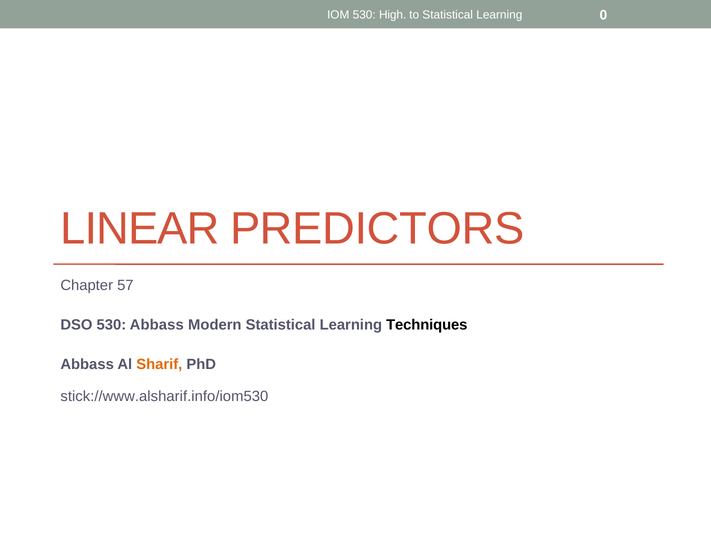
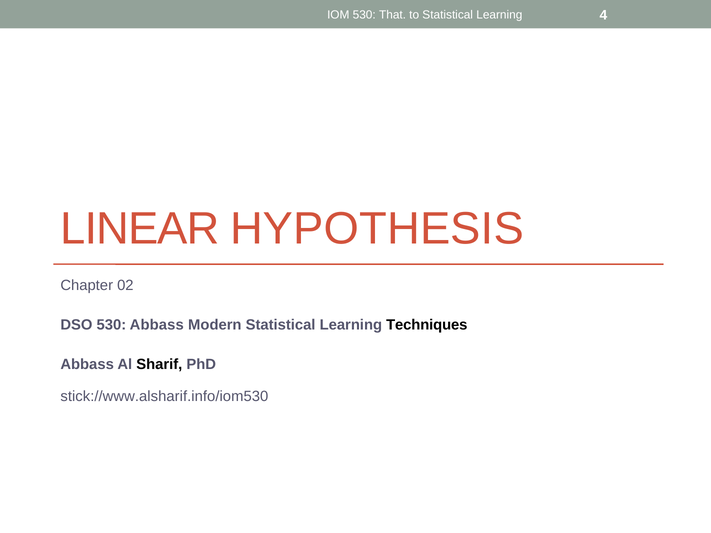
High: High -> That (393, 15)
0: 0 -> 4 (603, 15)
PREDICTORS: PREDICTORS -> HYPOTHESIS (377, 229)
57: 57 -> 02 (125, 285)
Sharif colour: orange -> black (159, 365)
